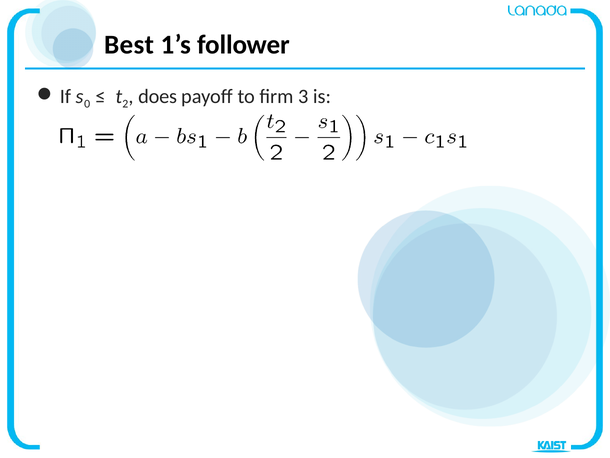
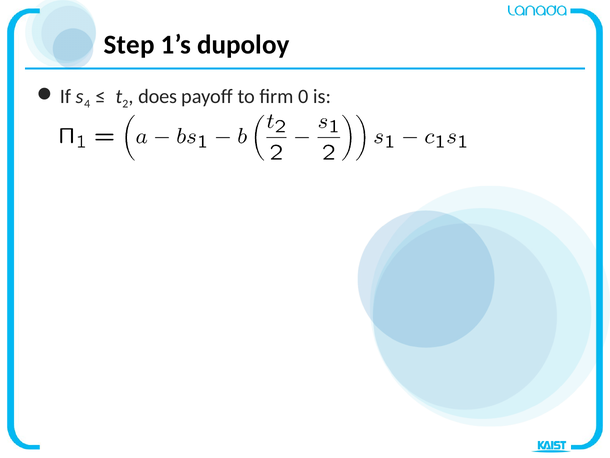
Best: Best -> Step (129, 45)
follower: follower -> dupoloy (243, 45)
0: 0 -> 4 (87, 104)
3: 3 -> 0 (303, 96)
